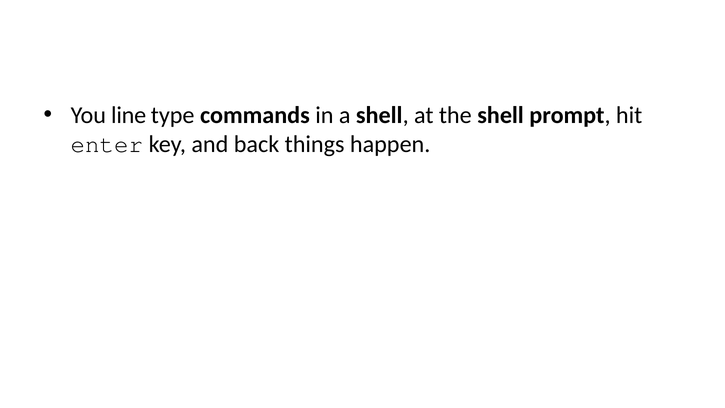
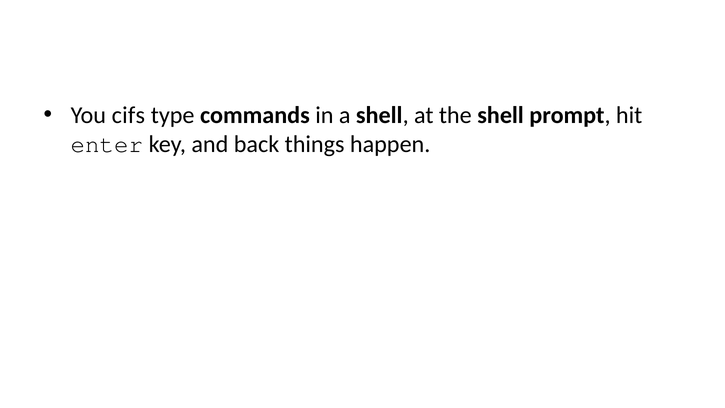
line: line -> cifs (128, 115)
